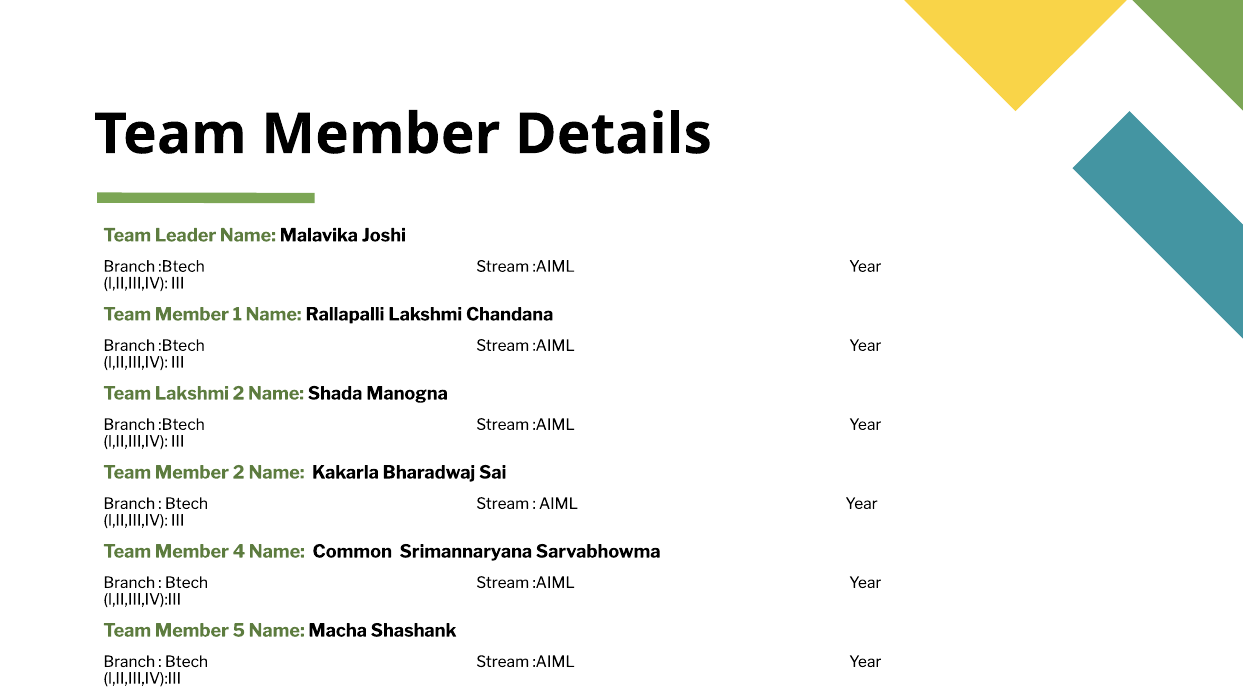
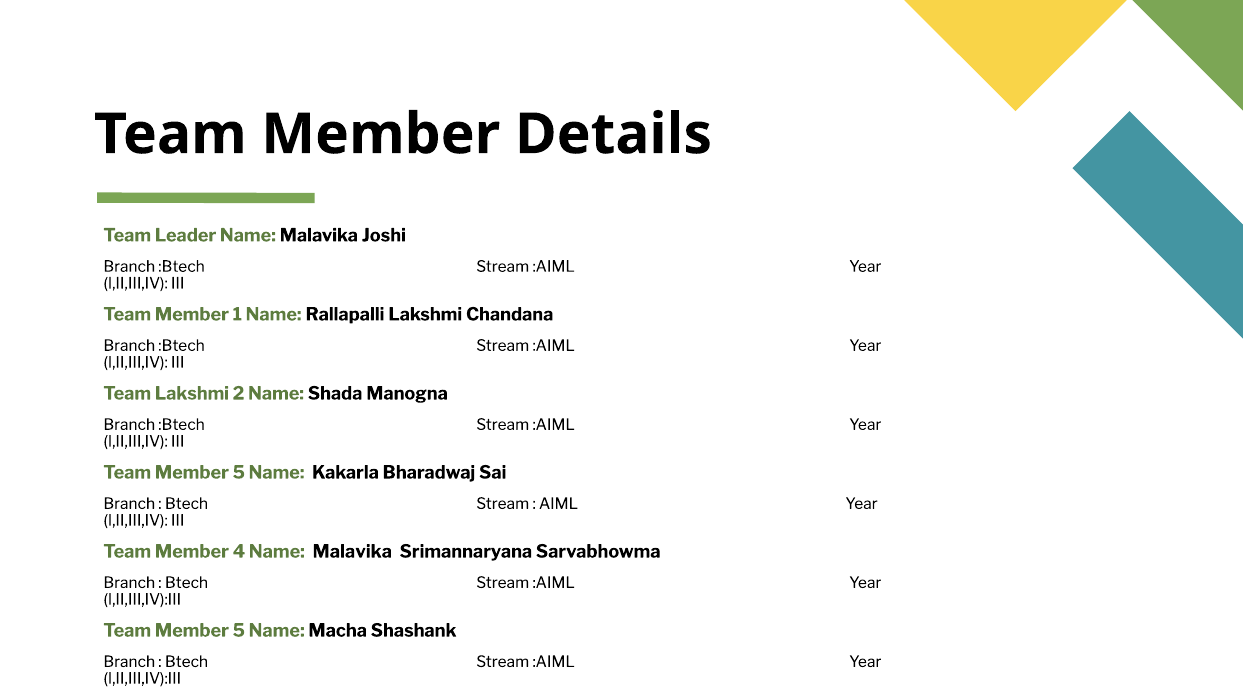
2: 2 -> 5 (239, 473)
4 Name Common: Common -> Malavika (352, 552)
